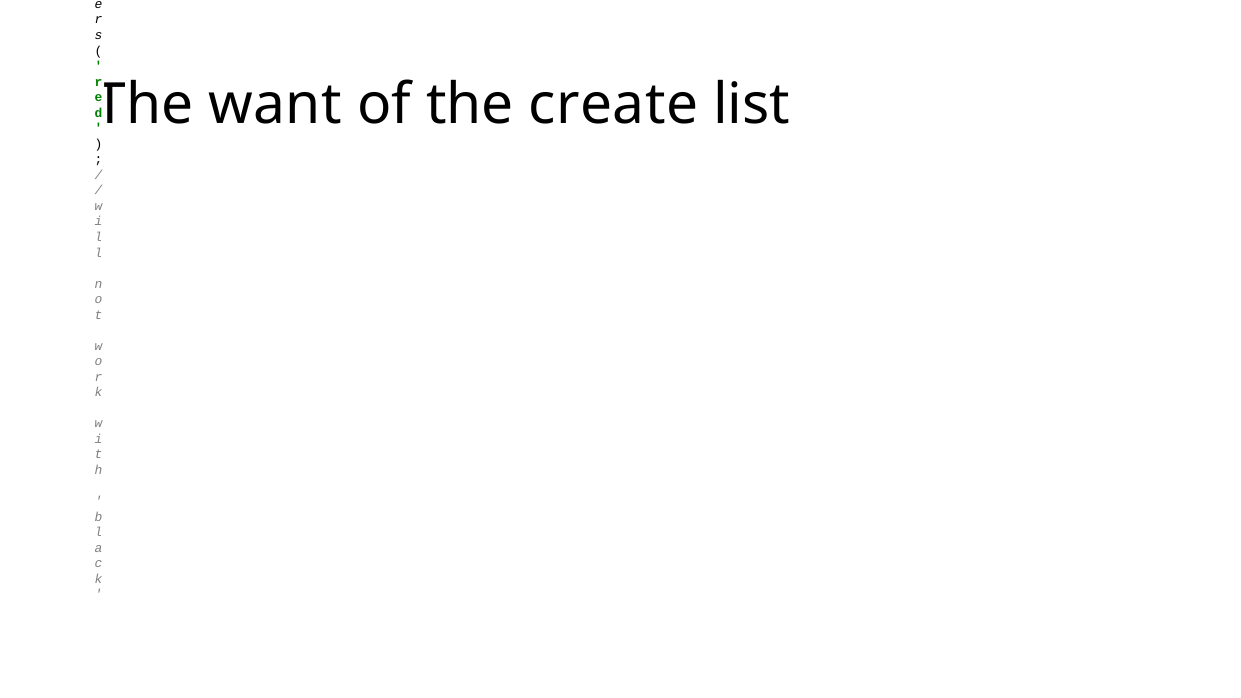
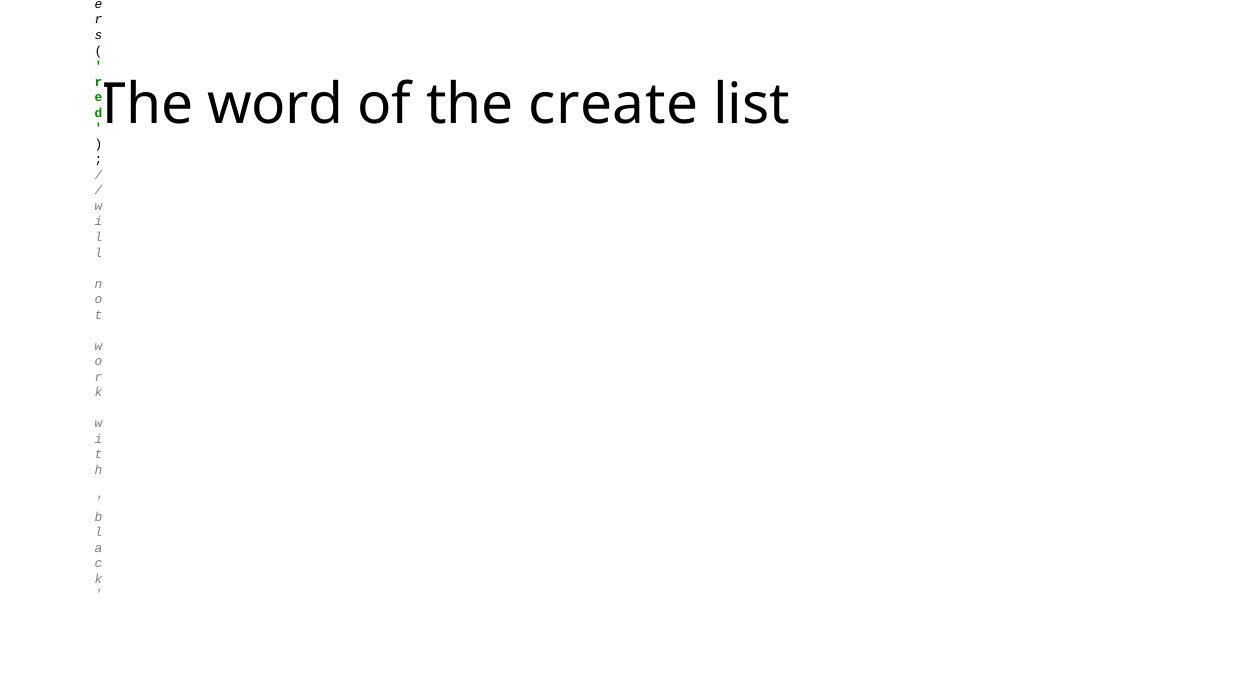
want: want -> word (276, 104)
